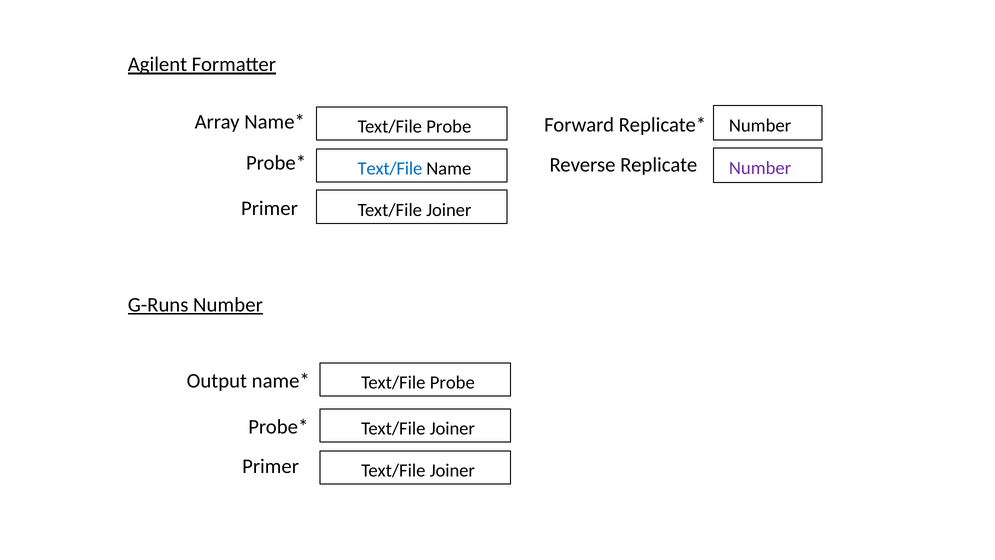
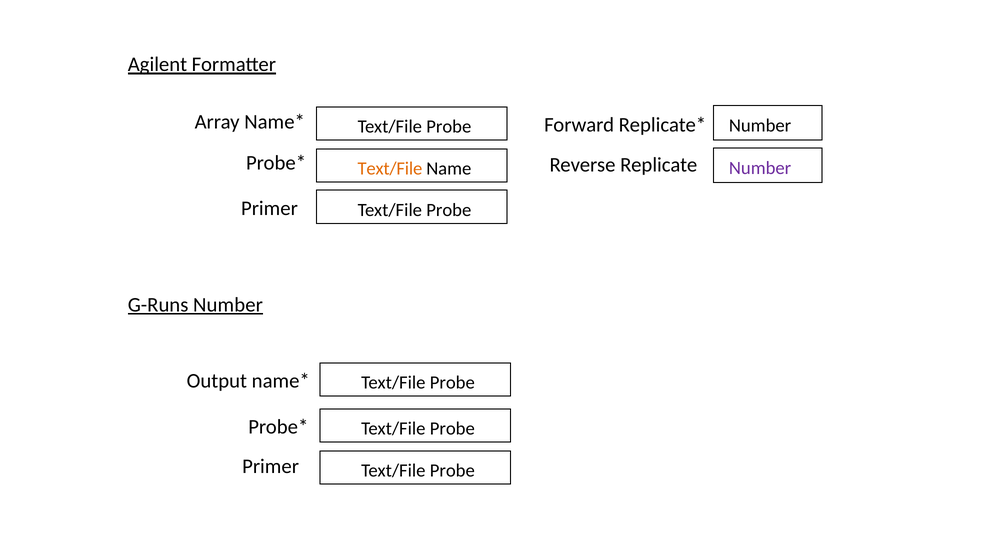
Text/File colour: blue -> orange (390, 168)
Joiner: Joiner -> Probe (449, 210)
Joiner: Joiner -> Probe (452, 428)
Primer Text/File Joiner: Joiner -> Probe (452, 470)
